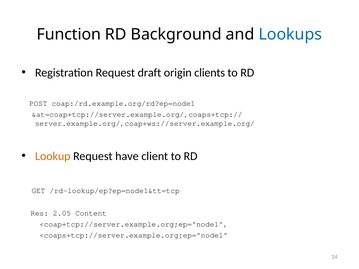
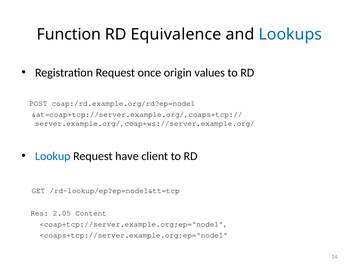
Background: Background -> Equivalence (176, 34)
draft: draft -> once (149, 73)
clients: clients -> values (210, 73)
Lookup colour: orange -> blue (53, 156)
